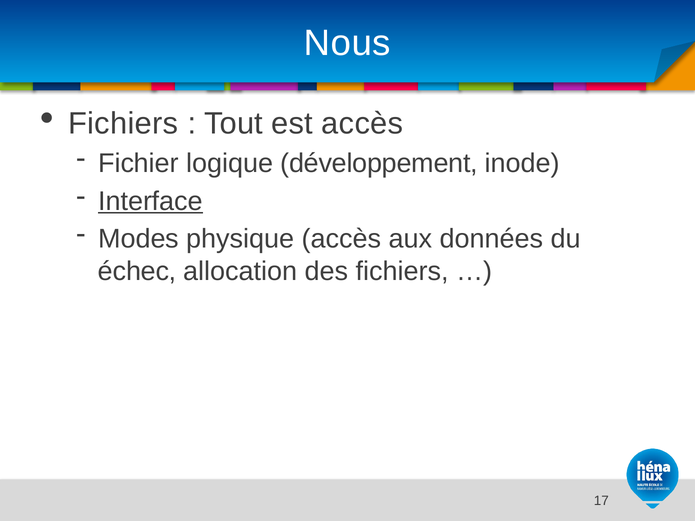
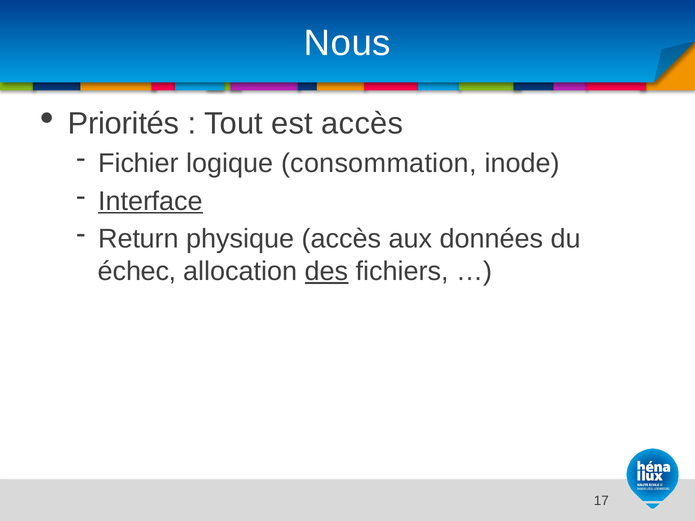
Fichiers: Fichiers -> Priorités (124, 123)
développement: développement -> consommation (379, 163)
Modes: Modes -> Return (139, 239)
des underline: none -> present (327, 272)
